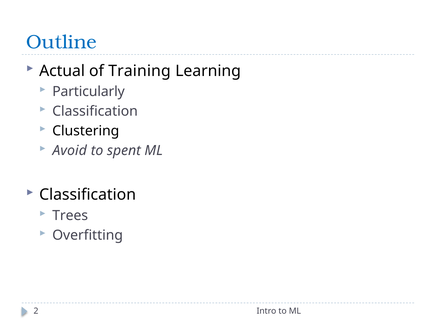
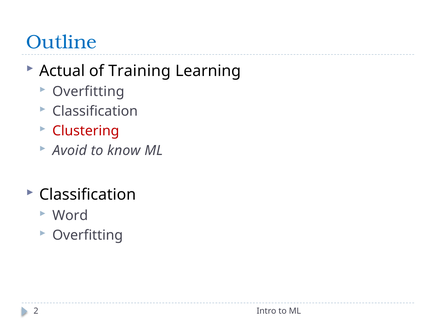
Particularly: Particularly -> Overfitting (88, 92)
Clustering colour: black -> red (86, 131)
spent: spent -> know (124, 151)
Trees: Trees -> Word (70, 215)
